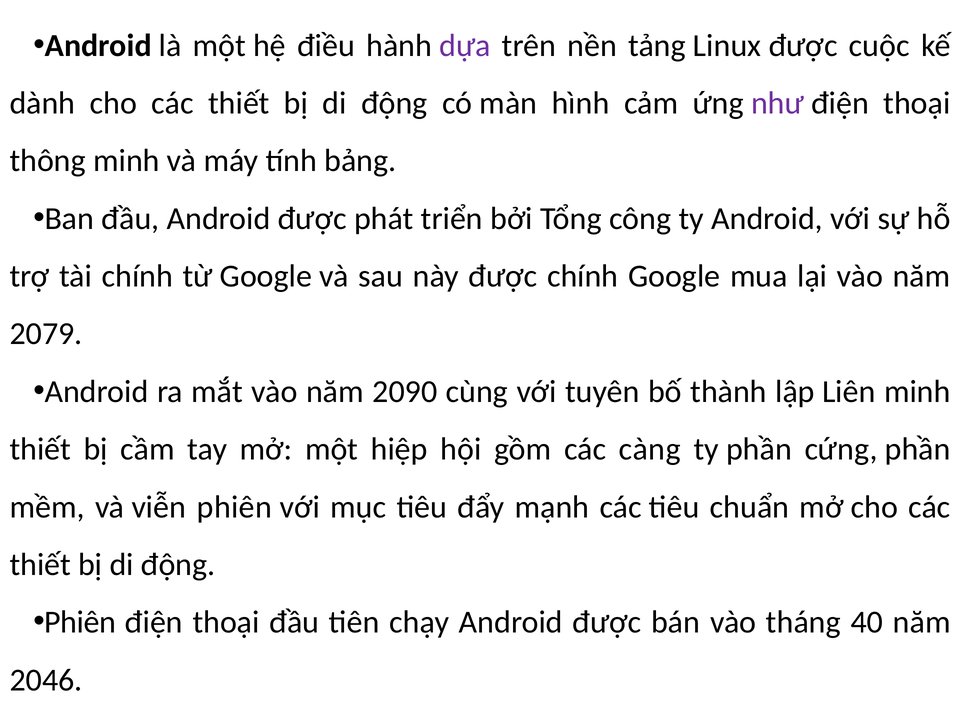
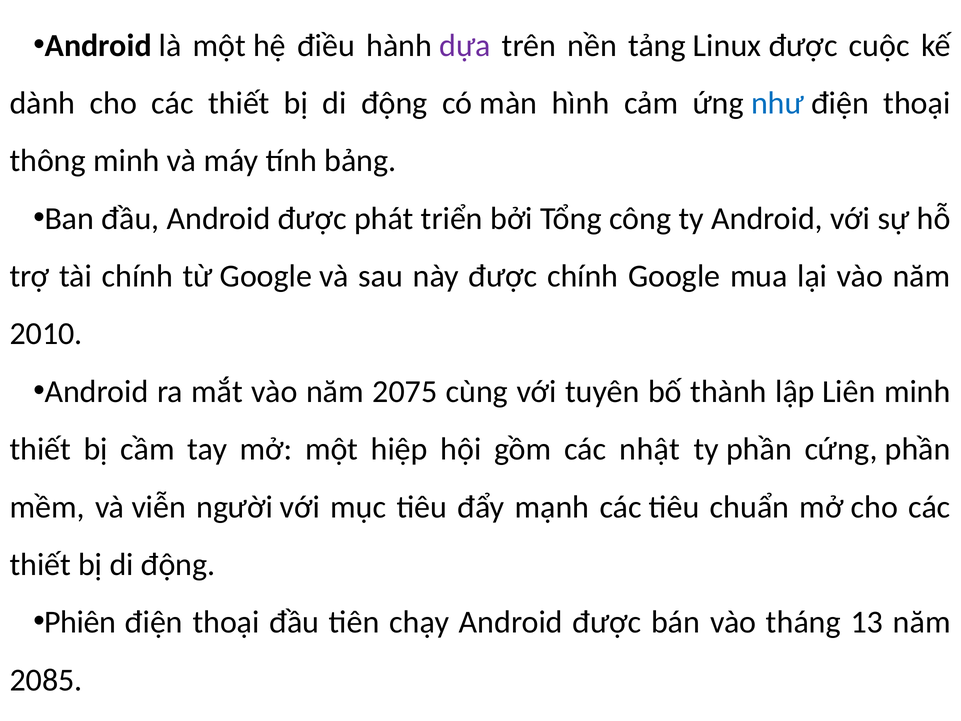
như colour: purple -> blue (778, 103)
2079: 2079 -> 2010 (46, 334)
2090: 2090 -> 2075 (405, 391)
càng: càng -> nhật (650, 449)
viễn phiên: phiên -> người (235, 507)
40: 40 -> 13 (867, 622)
2046: 2046 -> 2085 (46, 680)
